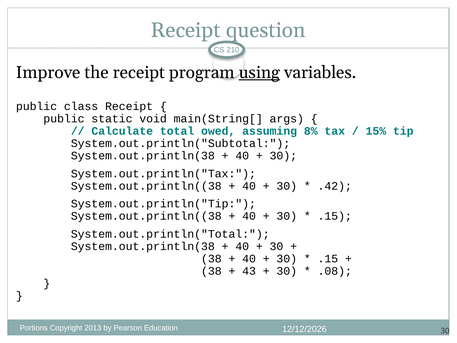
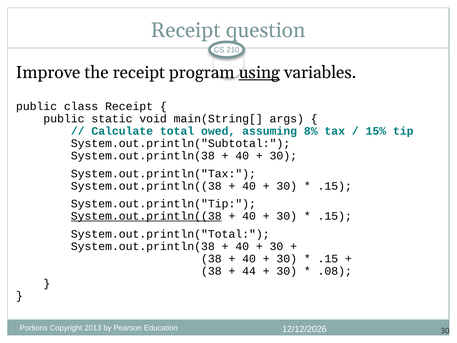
.42: .42 -> .15 (335, 186)
System.out.println((38 underline: none -> present (146, 216)
43: 43 -> 44 (249, 271)
